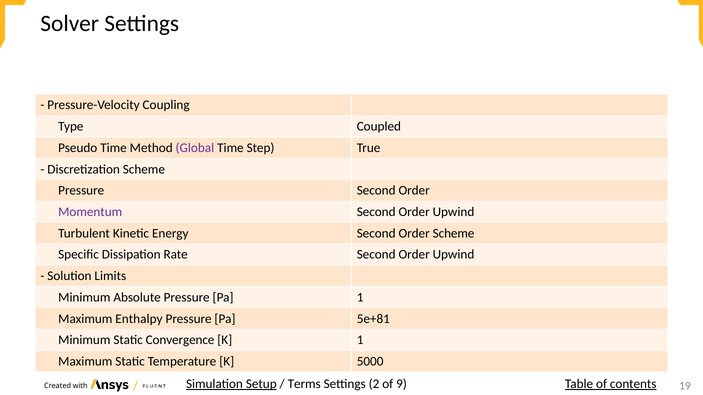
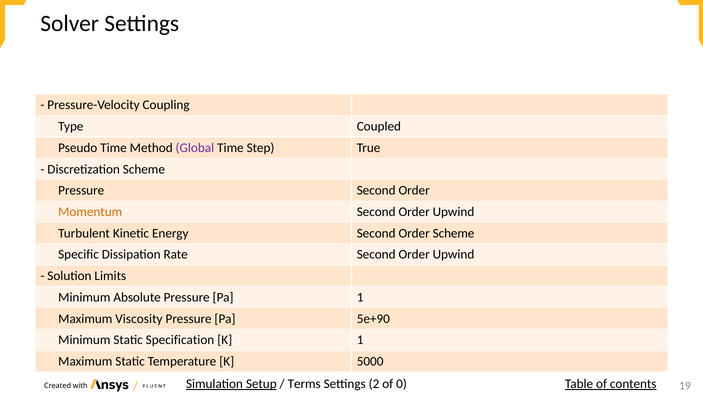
Momentum colour: purple -> orange (90, 212)
Enthalpy: Enthalpy -> Viscosity (139, 319)
5e+81: 5e+81 -> 5e+90 (373, 319)
Convergence: Convergence -> Specification (180, 340)
9: 9 -> 0 (402, 384)
